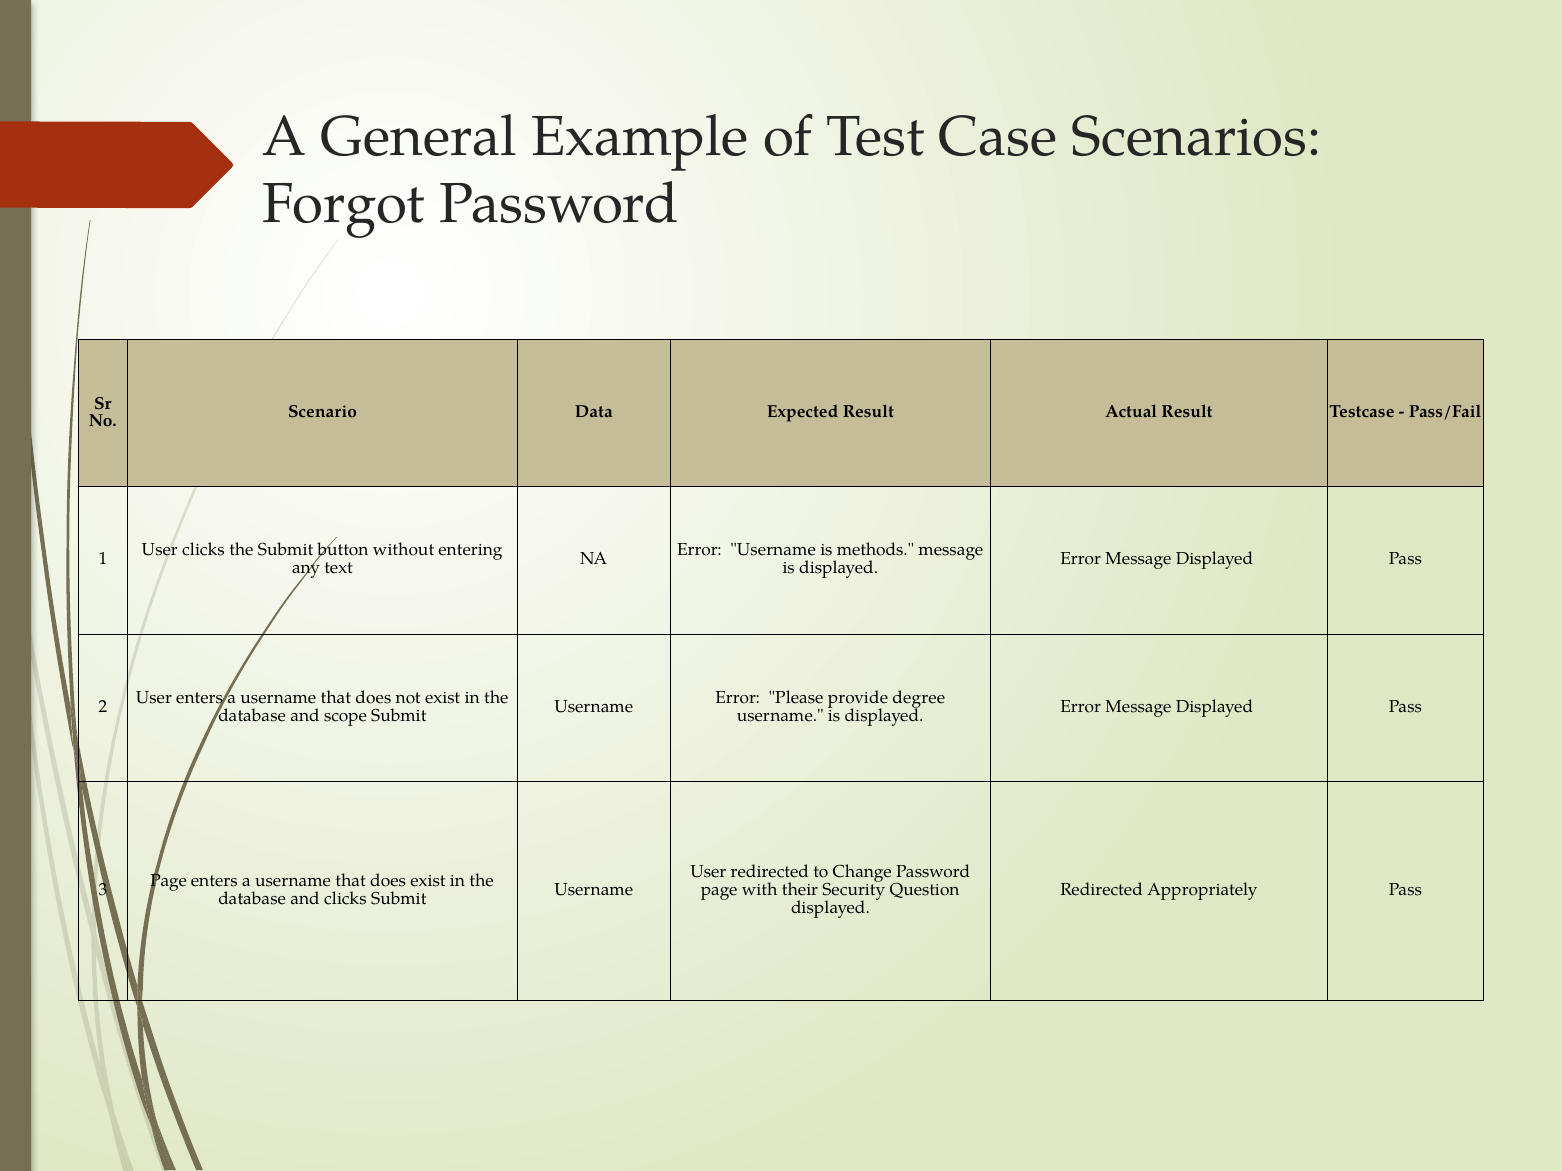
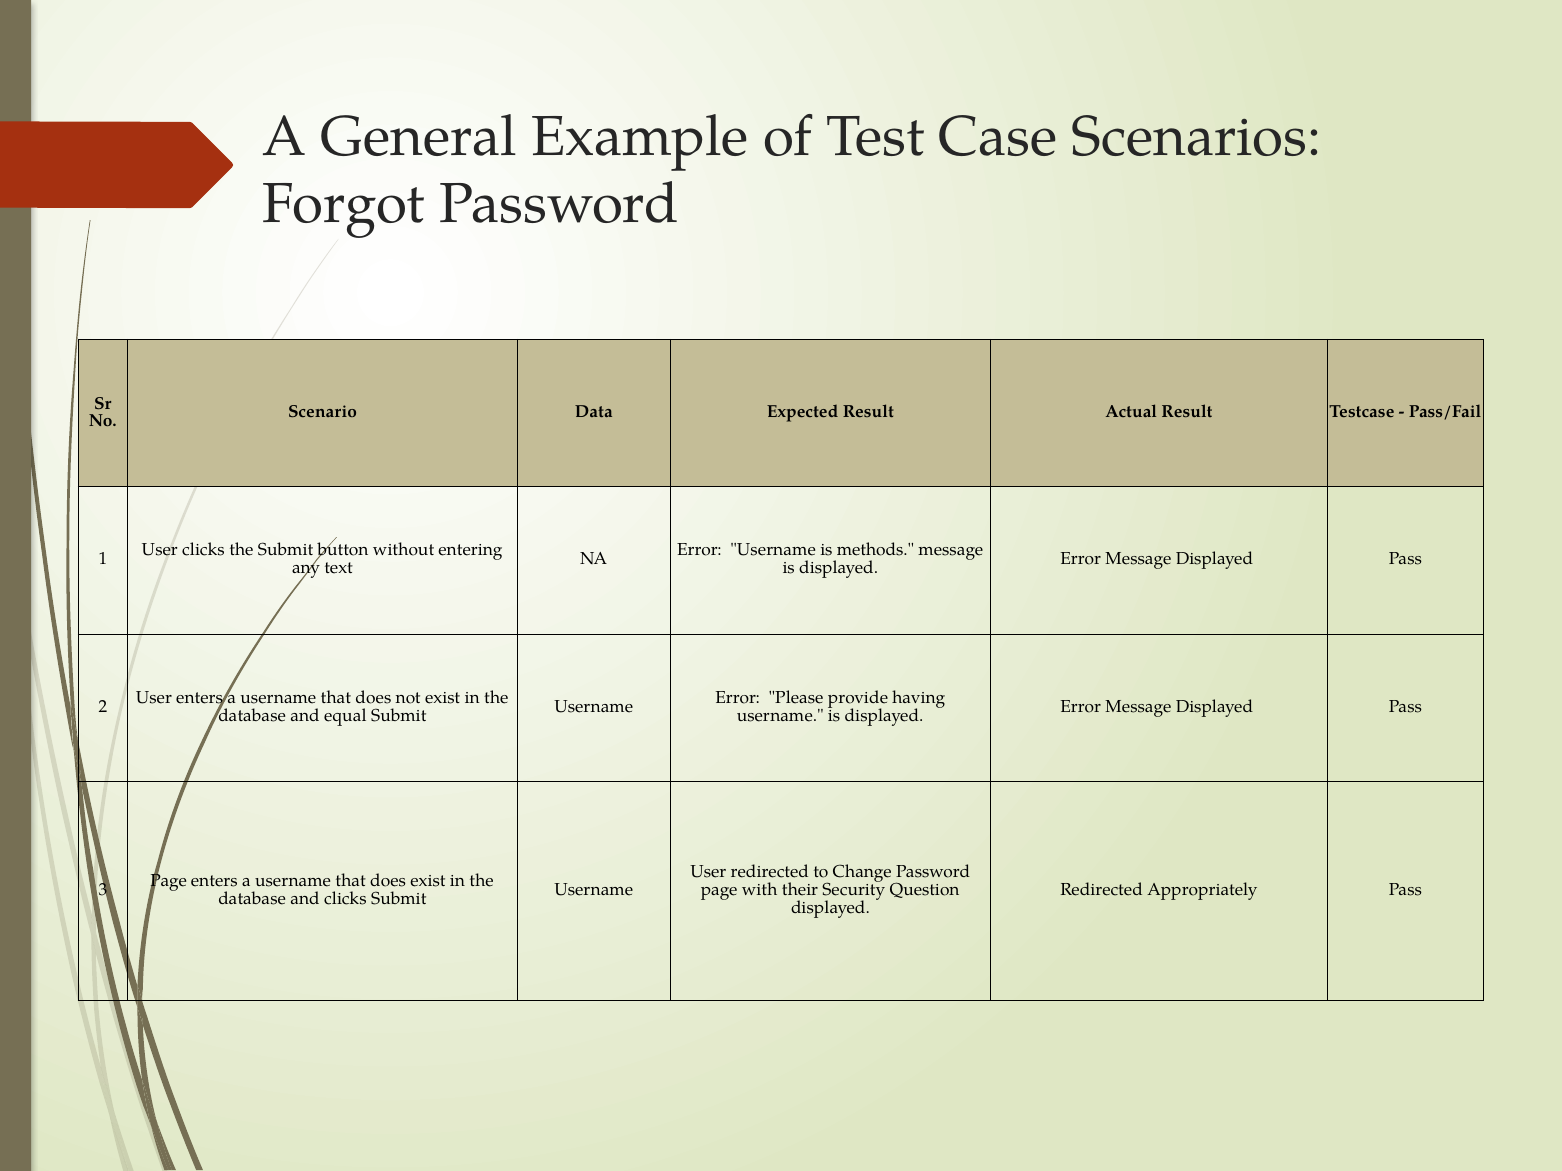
degree: degree -> having (919, 698)
scope: scope -> equal (345, 716)
